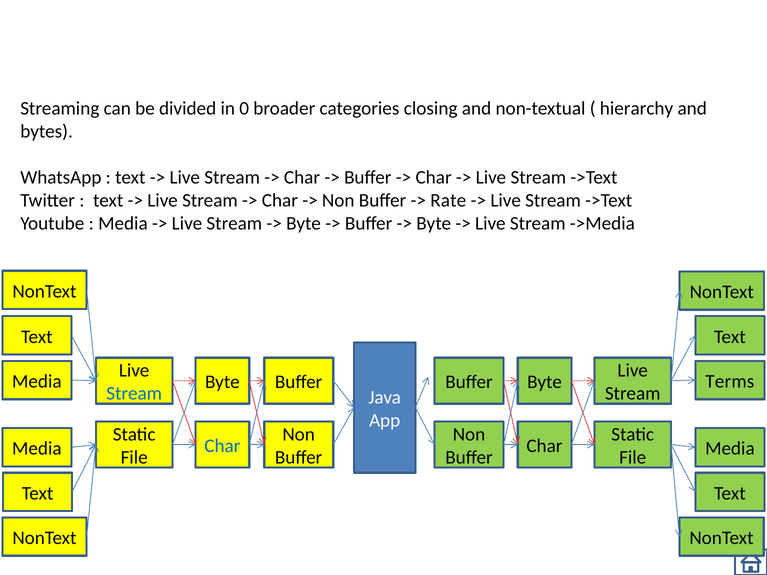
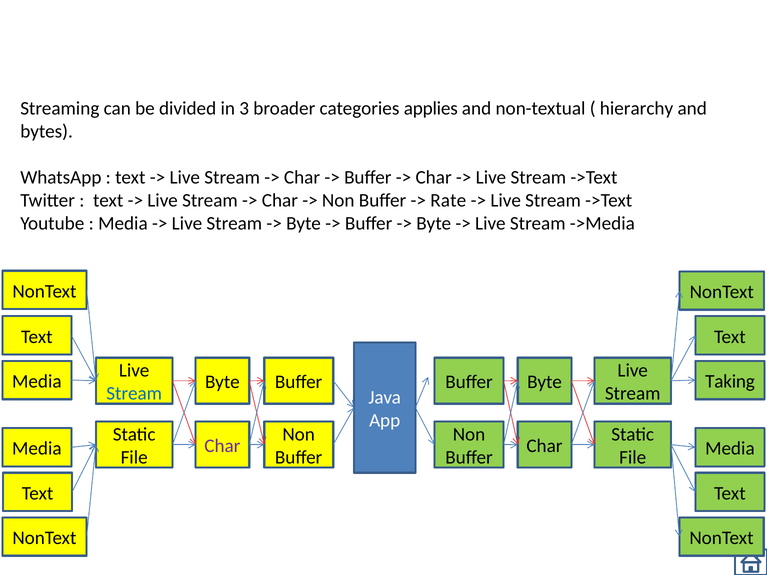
0: 0 -> 3 (244, 108)
closing: closing -> applies (431, 108)
Terms: Terms -> Taking (730, 382)
Char colour: blue -> purple (222, 446)
